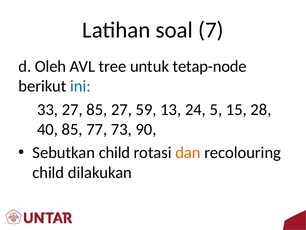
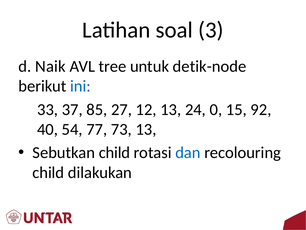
7: 7 -> 3 (211, 30)
Oleh: Oleh -> Naik (50, 66)
tetap-node: tetap-node -> detik-node (210, 66)
33 27: 27 -> 37 (72, 109)
59: 59 -> 12 (146, 109)
5: 5 -> 0 (216, 109)
28: 28 -> 92 (261, 109)
40 85: 85 -> 54 (72, 129)
73 90: 90 -> 13 (146, 129)
dan colour: orange -> blue (188, 152)
